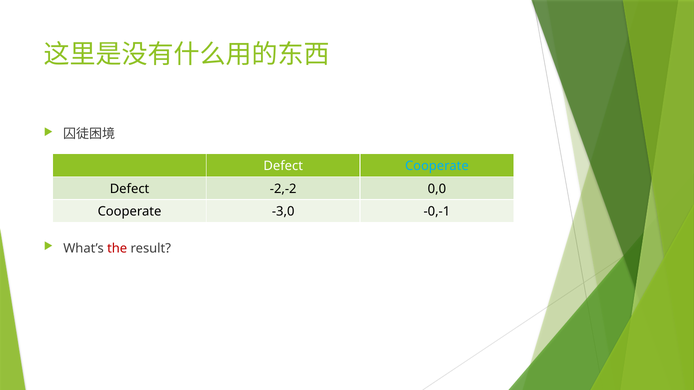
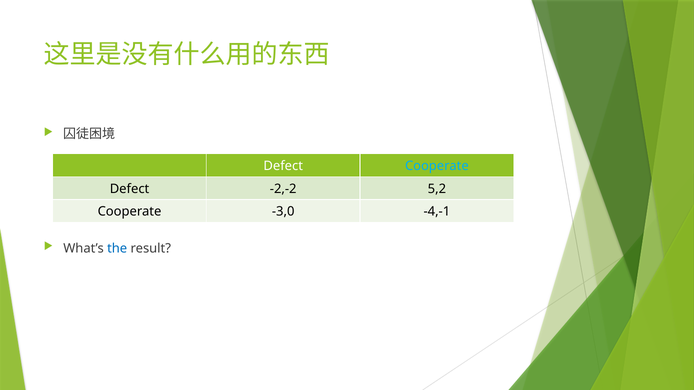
0,0: 0,0 -> 5,2 (437, 189)
-0,-1: -0,-1 -> -4,-1 (437, 212)
the colour: red -> blue (117, 249)
